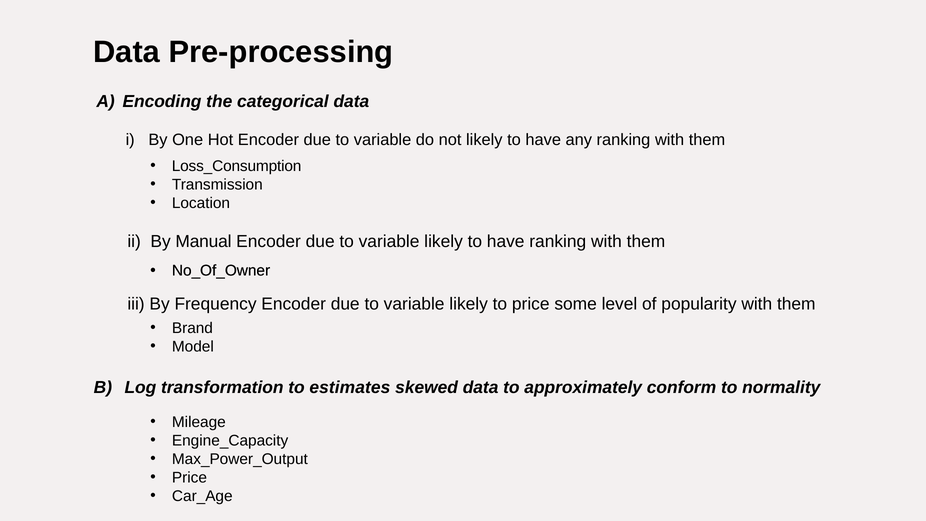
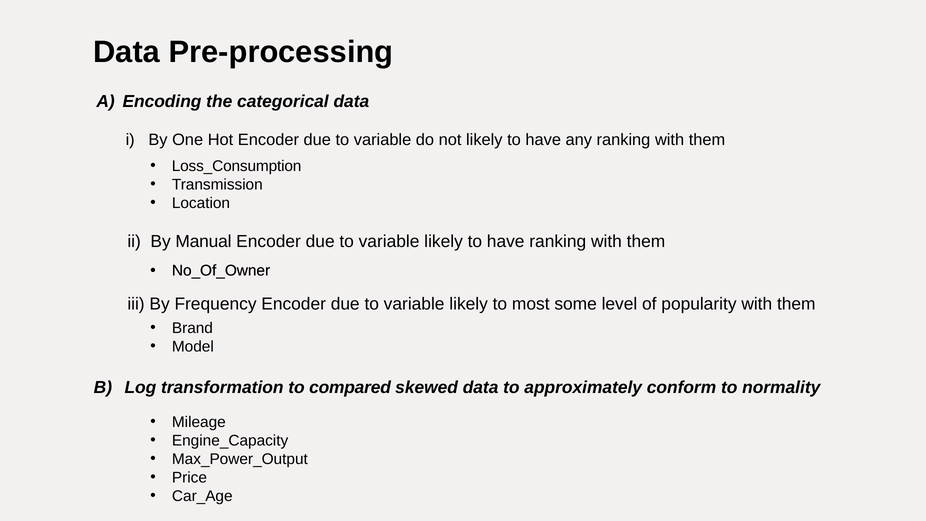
to price: price -> most (531, 304)
estimates: estimates -> compared (350, 387)
